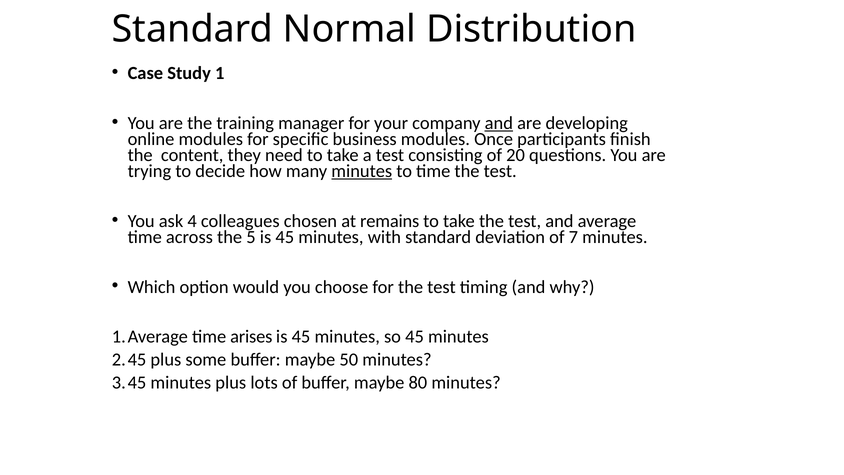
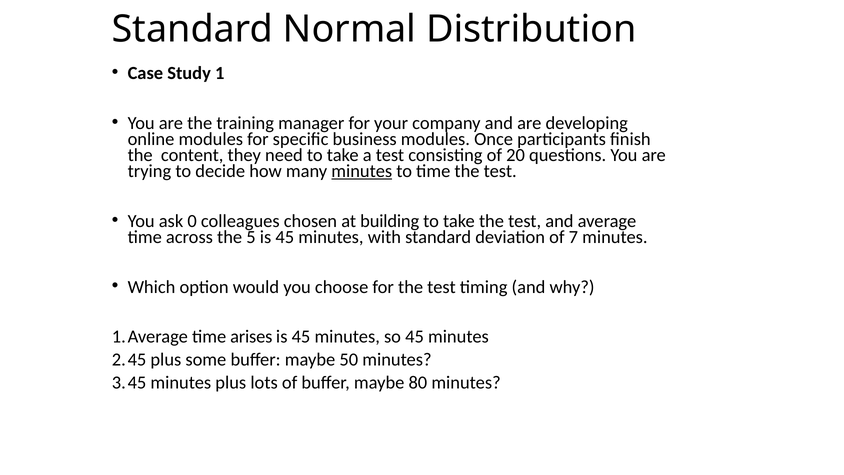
and underline: present -> none (499, 123)
4: 4 -> 0 (192, 221)
remains: remains -> building (390, 221)
